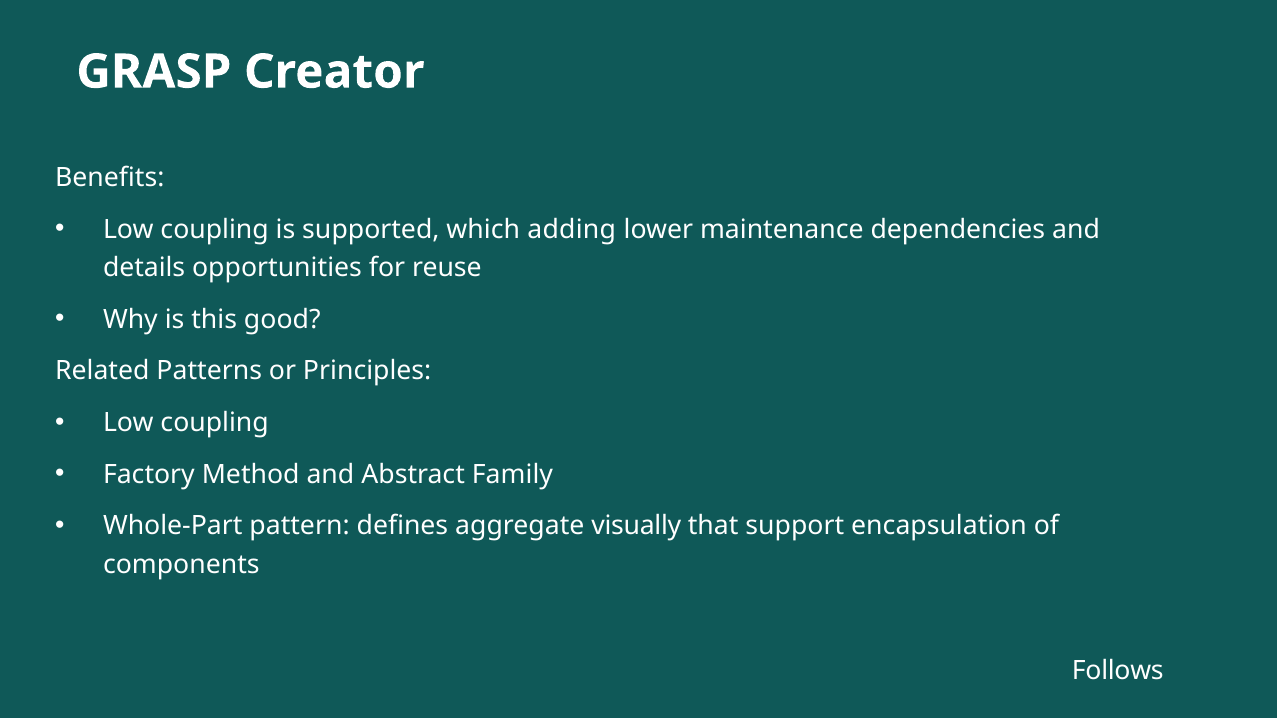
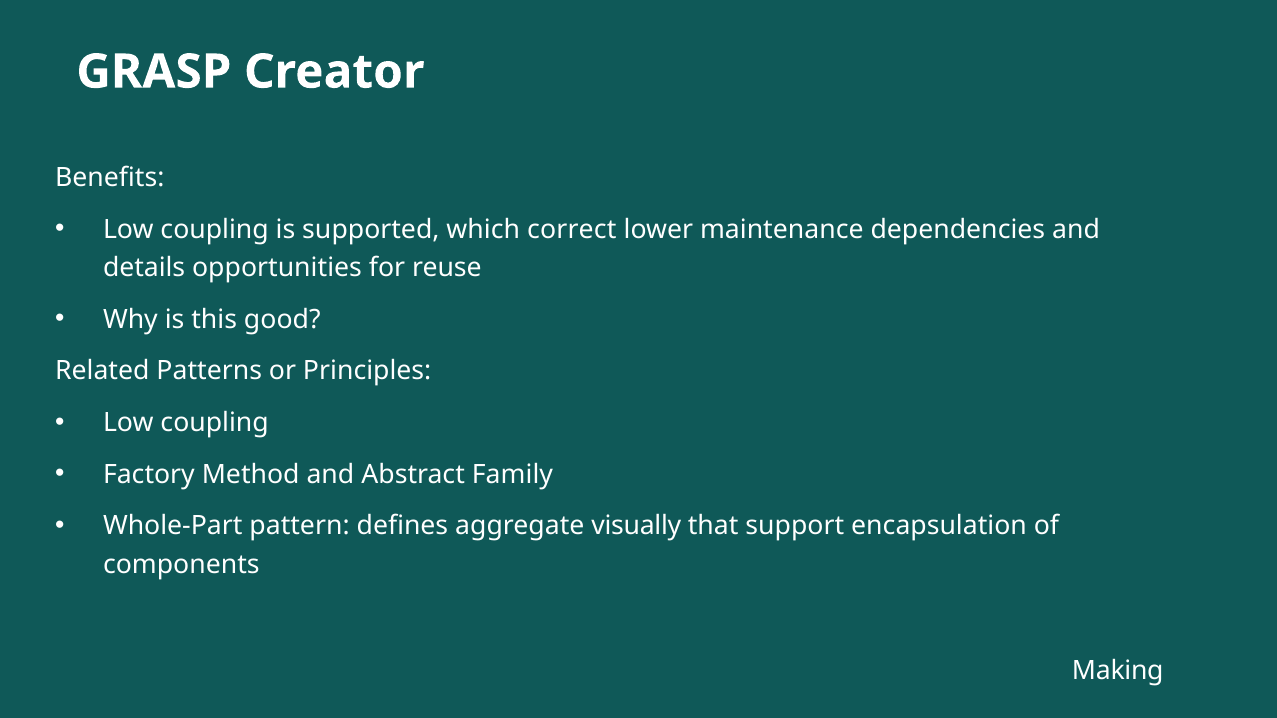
adding: adding -> correct (572, 230)
Follows: Follows -> Making (1118, 671)
